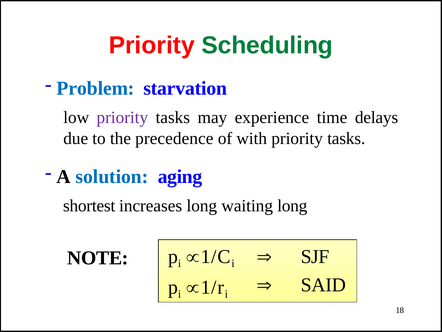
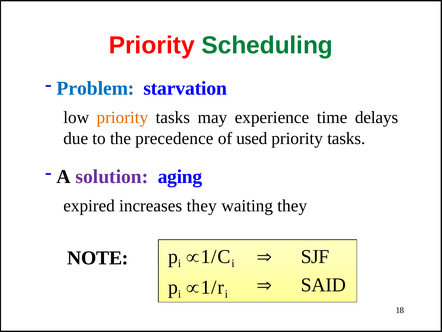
priority colour: purple -> orange (122, 117)
with: with -> used (252, 138)
solution colour: blue -> purple (112, 176)
shortest: shortest -> expired (89, 205)
increases long: long -> they (202, 205)
waiting long: long -> they (292, 205)
